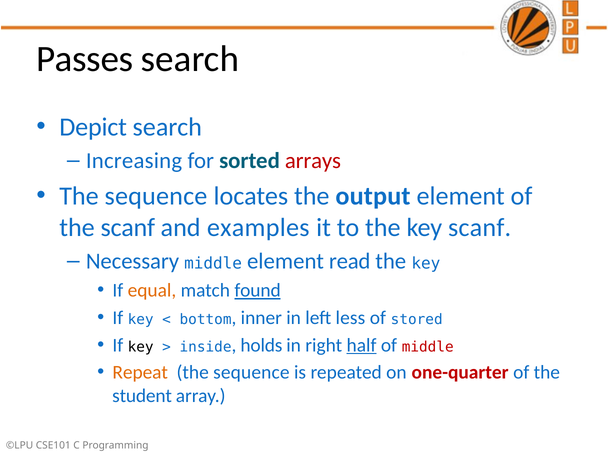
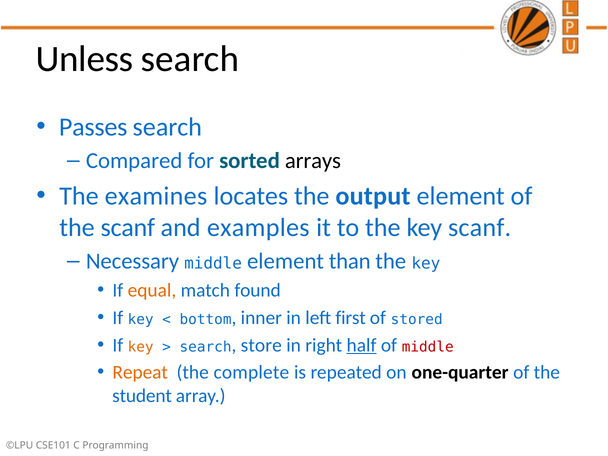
Passes: Passes -> Unless (85, 59)
Depict: Depict -> Passes (93, 127)
Increasing: Increasing -> Compared (134, 161)
arrays colour: red -> black (313, 161)
sequence: sequence -> examines (156, 196)
read: read -> than (350, 261)
found underline: present -> none (258, 290)
less: less -> first (351, 318)
key colour: black -> orange (141, 347)
inside: inside -> search (206, 347)
holds: holds -> store (261, 345)
sequence: sequence -> complete (251, 372)
one-quarter colour: red -> black (460, 372)
